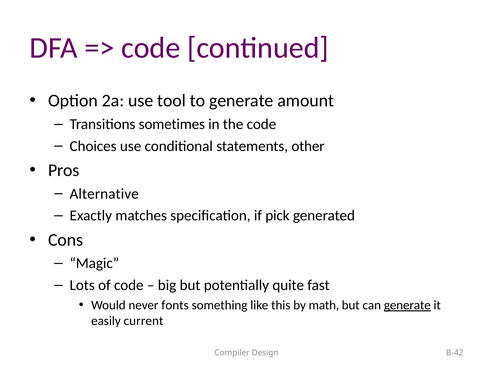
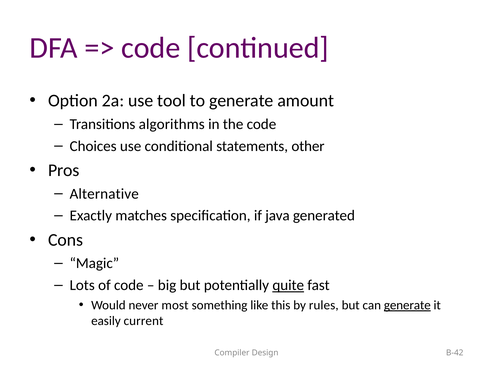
sometimes: sometimes -> algorithms (172, 124)
pick: pick -> java (277, 216)
quite underline: none -> present (288, 285)
fonts: fonts -> most (175, 305)
math: math -> rules (324, 305)
